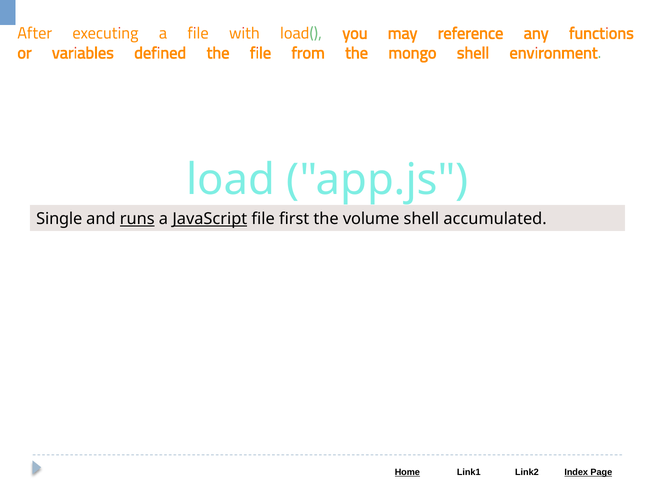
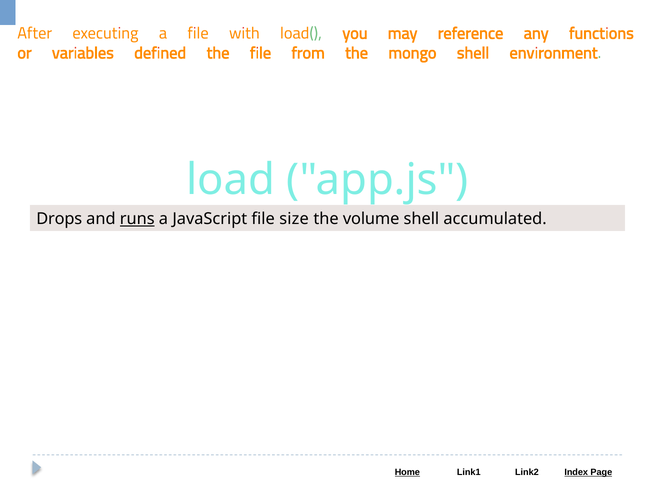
Single: Single -> Drops (59, 219)
JavaScript underline: present -> none (210, 219)
first: first -> size (294, 219)
